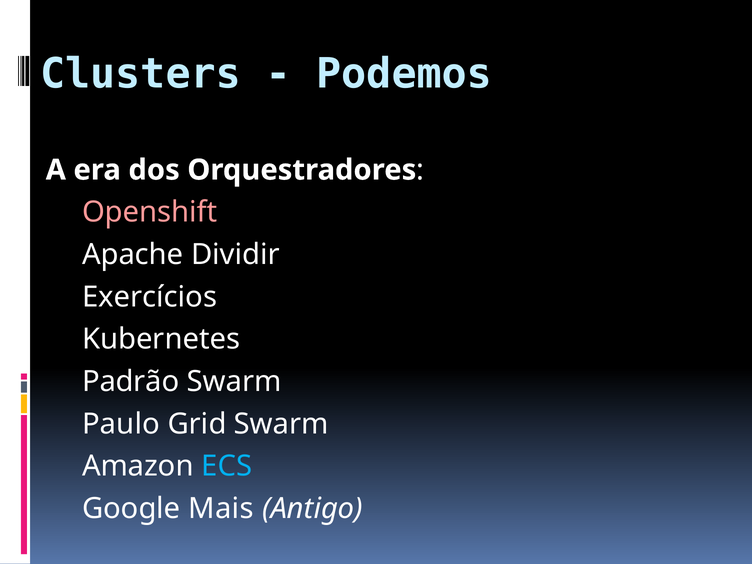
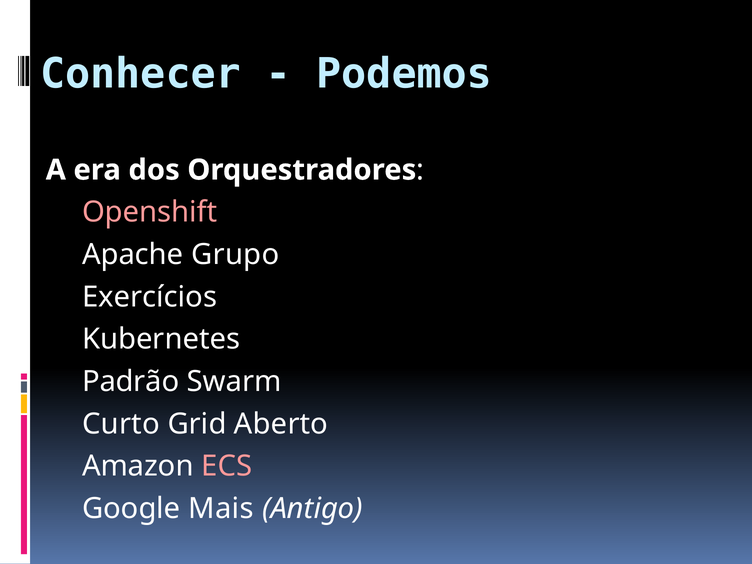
Clusters: Clusters -> Conhecer (141, 74)
Dividir: Dividir -> Grupo (235, 255)
Paulo: Paulo -> Curto (121, 424)
Grid Swarm: Swarm -> Aberto (281, 424)
ECS colour: light blue -> pink (227, 466)
